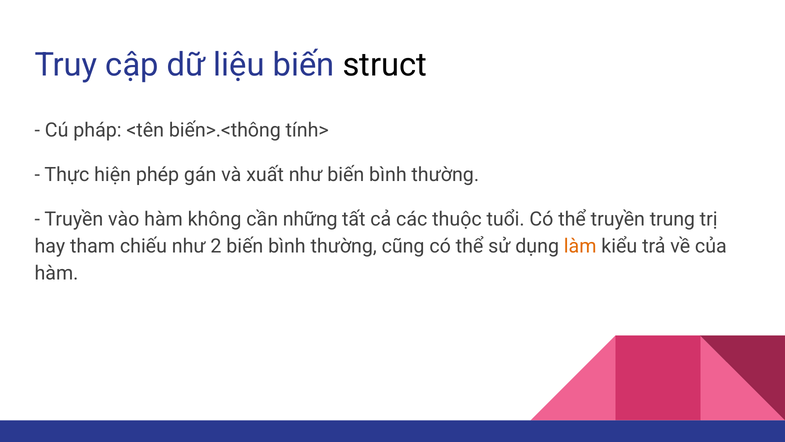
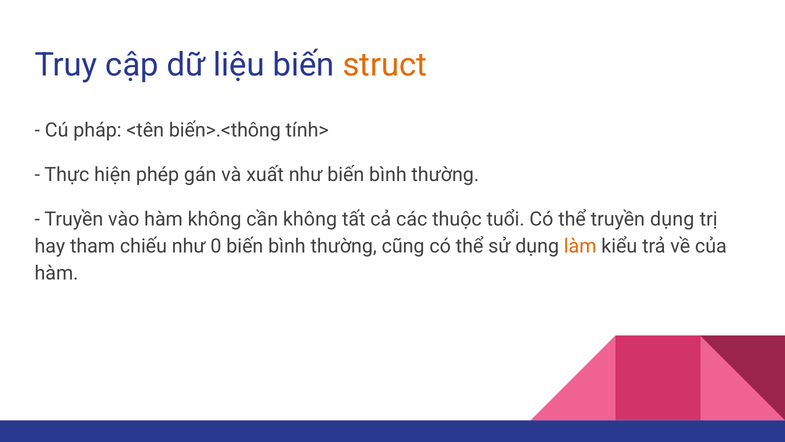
struct colour: black -> orange (385, 65)
cần những: những -> không (310, 219)
truyền trung: trung -> dụng (672, 219)
2: 2 -> 0 (216, 246)
